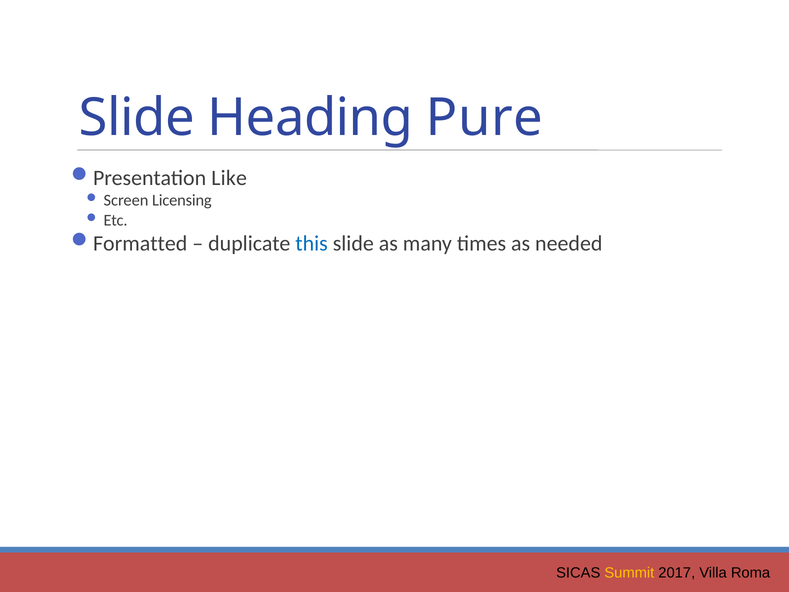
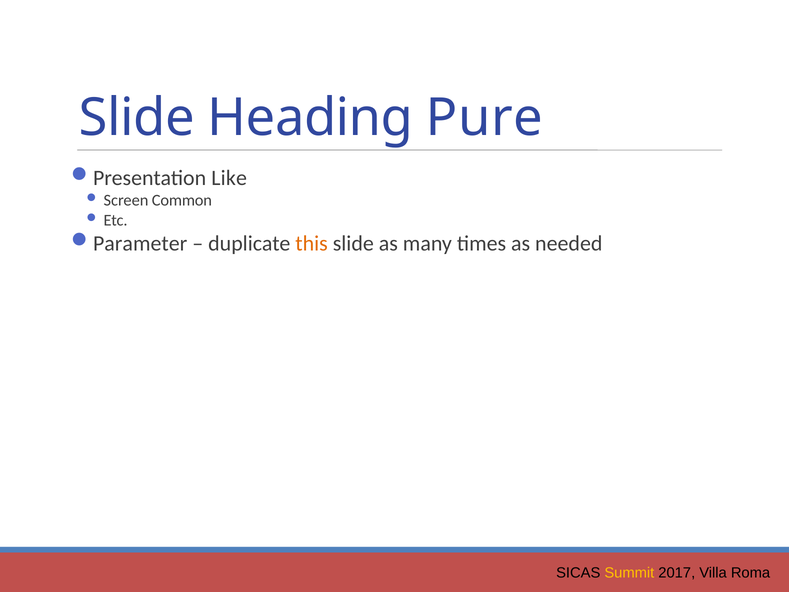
Licensing: Licensing -> Common (182, 200)
Formatted: Formatted -> Parameter (140, 244)
this colour: blue -> orange (312, 244)
